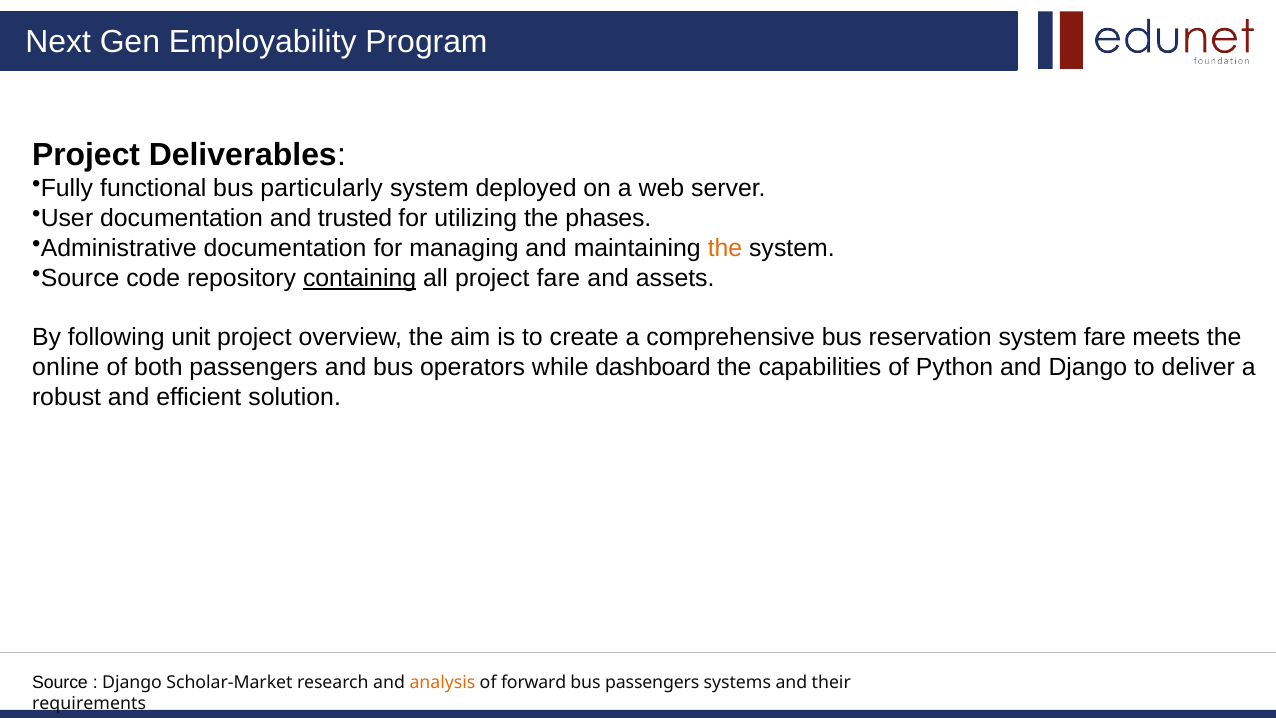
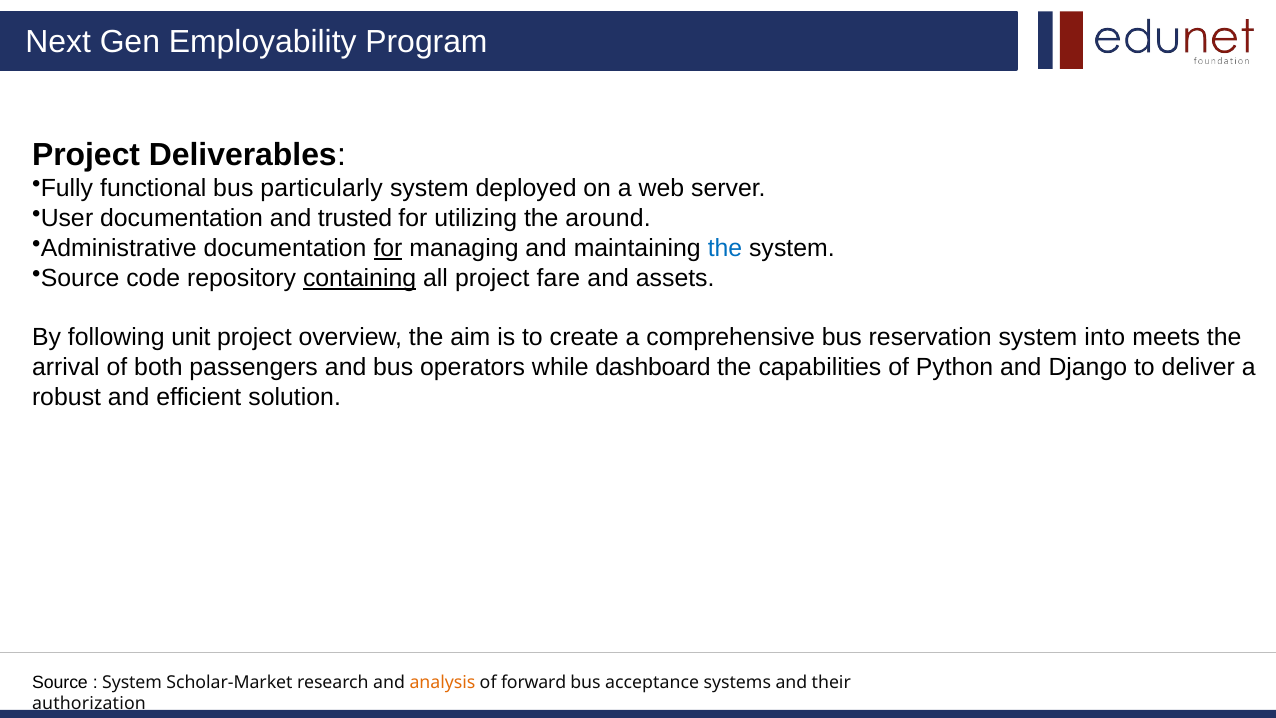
phases: phases -> around (608, 218)
for underline: none -> present (388, 248)
the colour: orange -> blue (725, 248)
system fare: fare -> into (1105, 338)
online: online -> arrival (66, 367)
Django: Django -> System (132, 682)
bus passengers: passengers -> acceptance (652, 682)
requirements: requirements -> authorization (89, 704)
